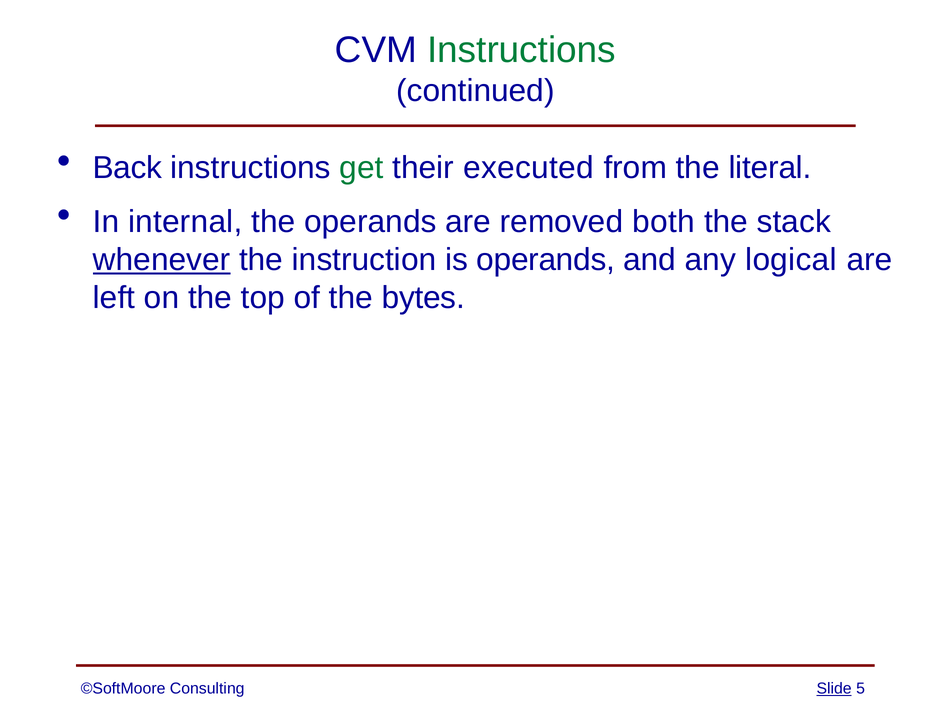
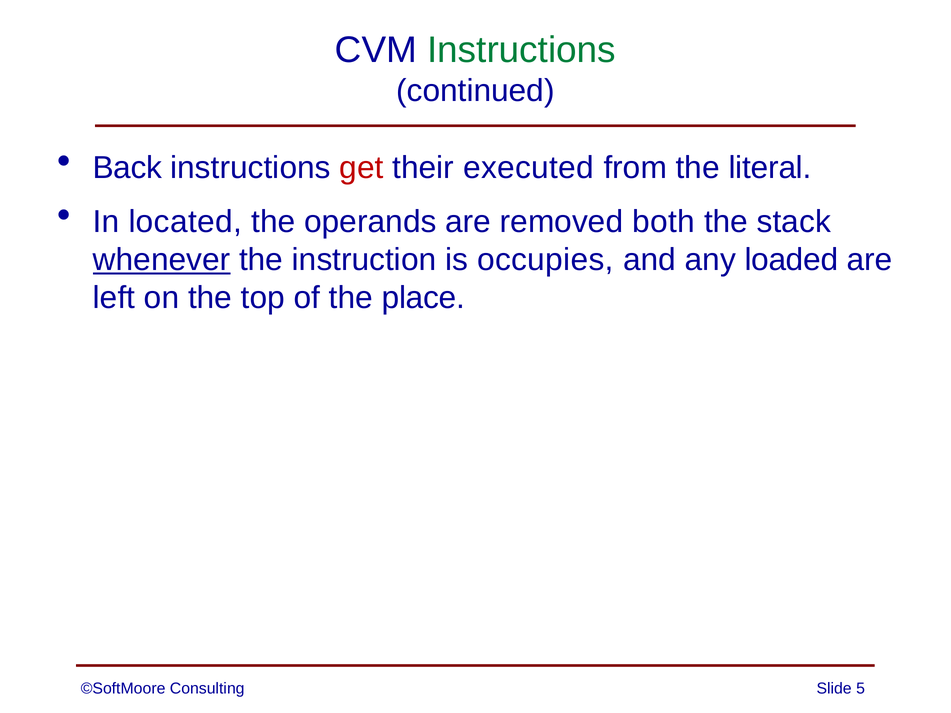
get colour: green -> red (361, 168)
internal: internal -> located (185, 222)
is operands: operands -> occupies (545, 260)
logical: logical -> loaded (791, 260)
bytes: bytes -> place (423, 298)
Slide underline: present -> none (834, 689)
